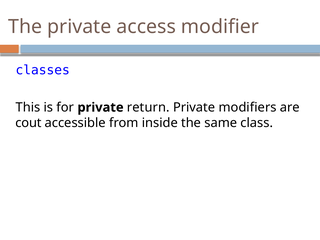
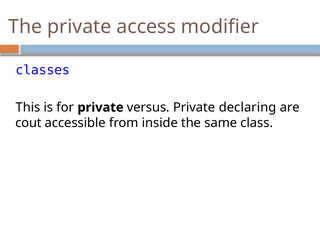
return: return -> versus (148, 107)
modifiers: modifiers -> declaring (248, 107)
